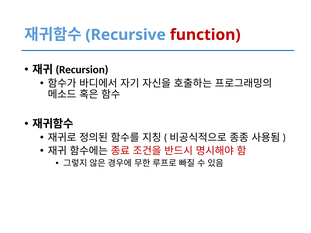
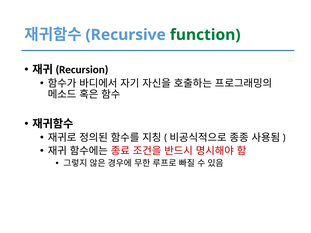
function colour: red -> green (205, 35)
